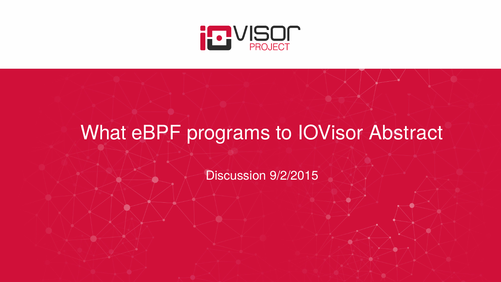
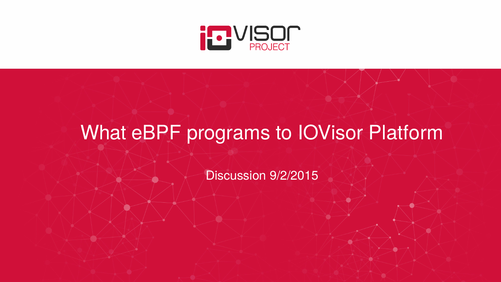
Abstract: Abstract -> Platform (406, 133)
